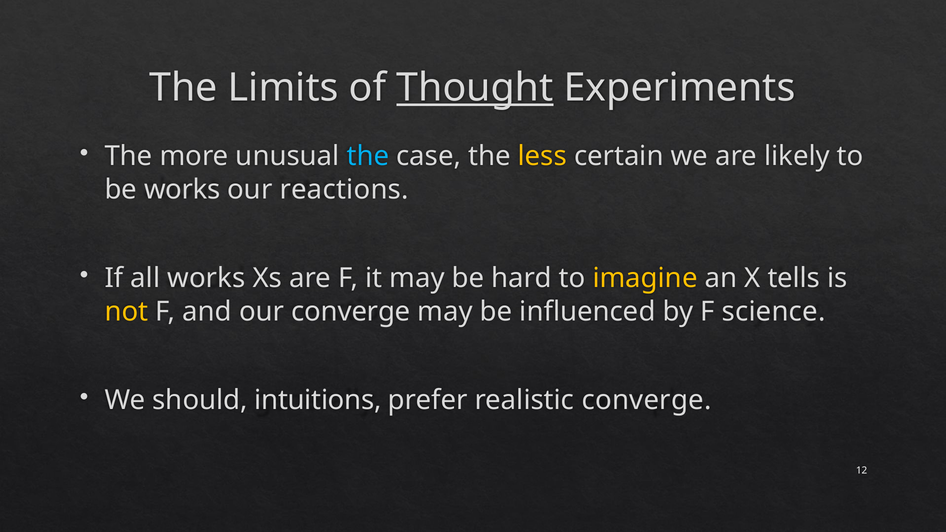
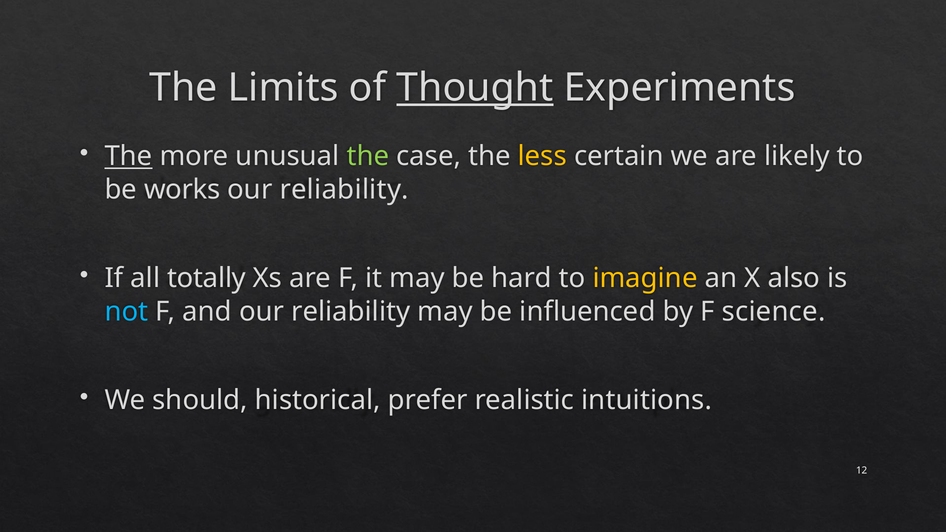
The underline: none -> present (129, 156)
the colour: light blue -> light green (368, 156)
reactions: reactions -> reliability (344, 189)
all works: works -> totally (207, 278)
tells: tells -> also (794, 278)
not colour: yellow -> light blue (126, 311)
and our converge: converge -> reliability (351, 311)
intuitions: intuitions -> historical (318, 400)
realistic converge: converge -> intuitions (647, 400)
